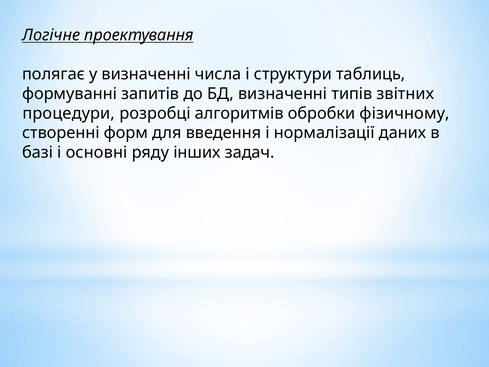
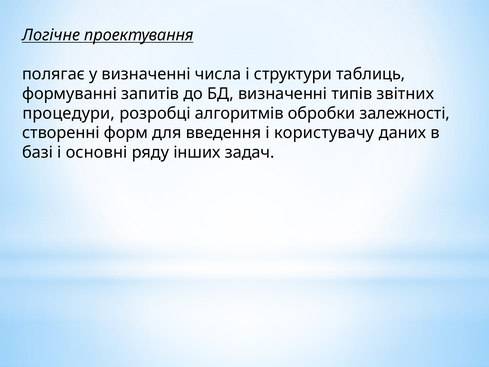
фізичному: фізичному -> залежності (405, 113)
нормалізації: нормалізації -> користувачу (324, 133)
